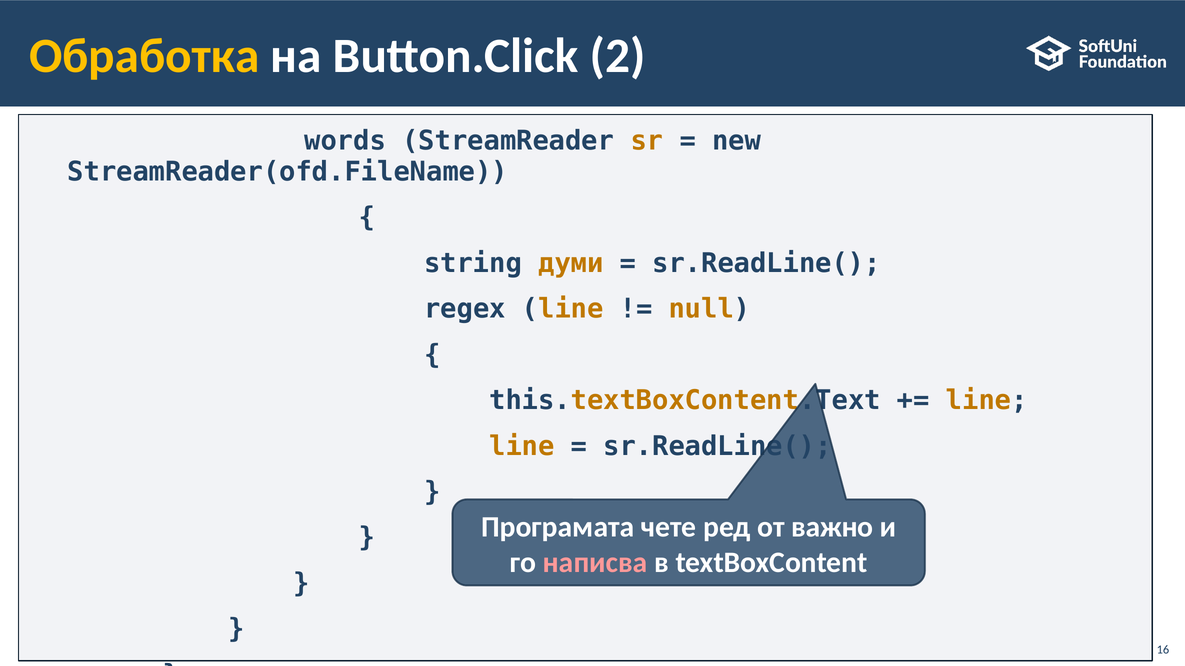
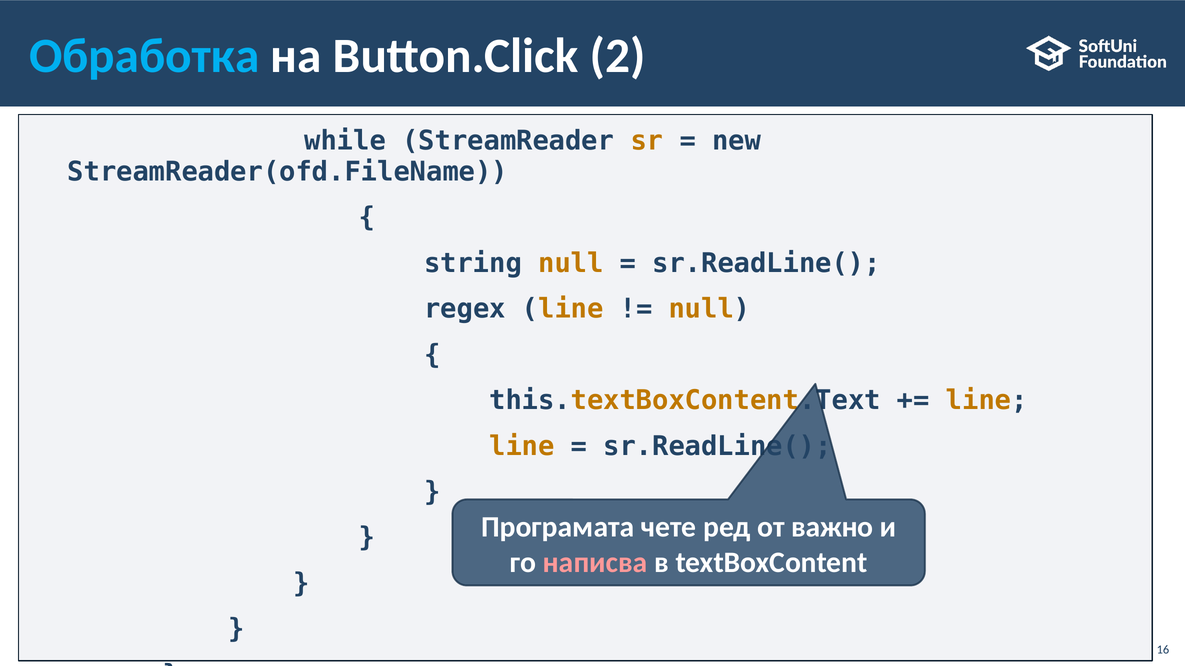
Обработка colour: yellow -> light blue (144, 56)
words: words -> while (345, 141)
string думи: думи -> null (571, 263)
